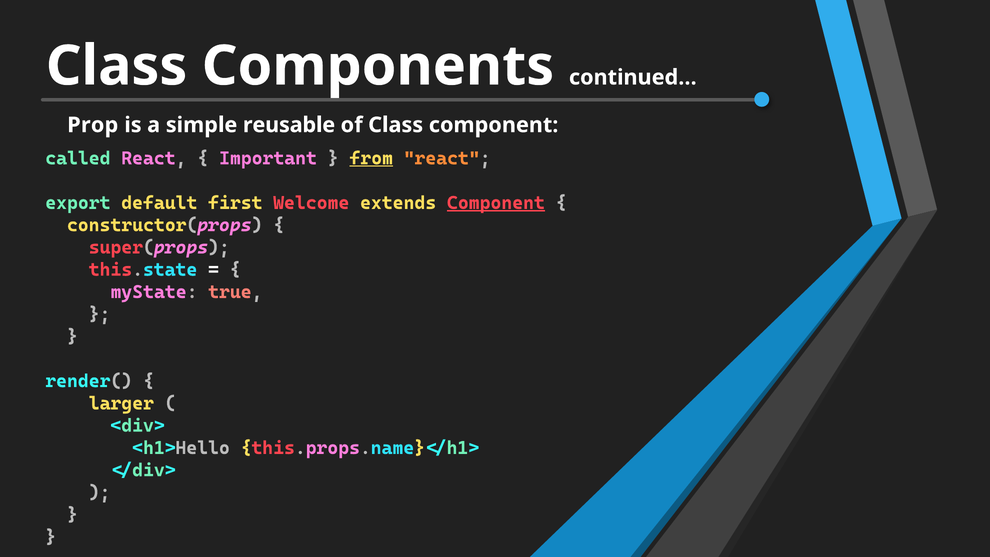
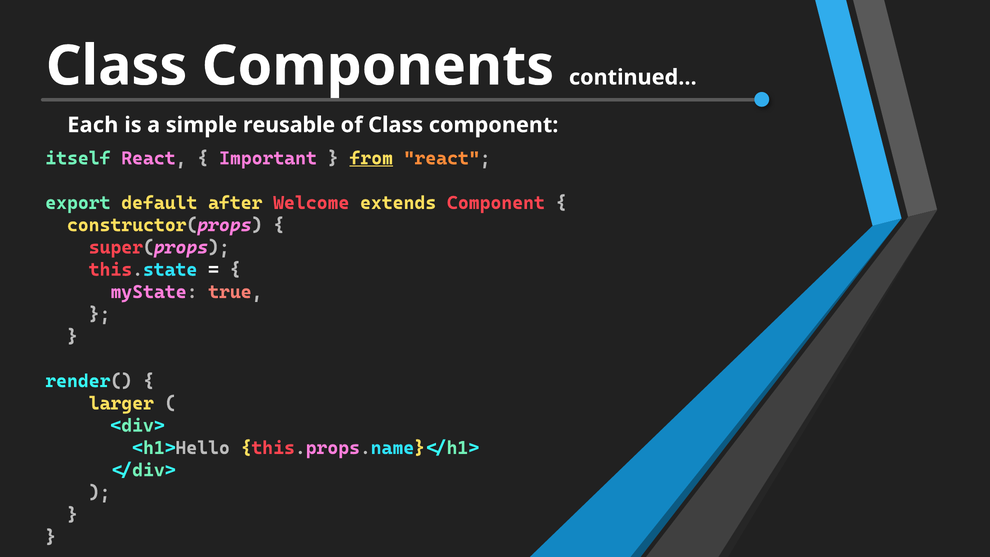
Prop: Prop -> Each (93, 125)
called: called -> itself (78, 158)
first: first -> after (235, 203)
Component underline: present -> none (496, 203)
